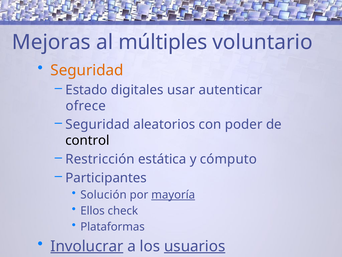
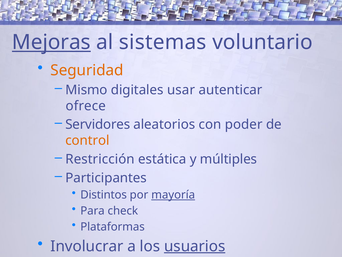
Mejoras underline: none -> present (51, 42)
múltiples: múltiples -> sistemas (163, 42)
Estado: Estado -> Mismo (86, 90)
Seguridad: Seguridad -> Servidores (98, 124)
control colour: black -> orange (87, 140)
cómputo: cómputo -> múltiples (229, 159)
Solución: Solución -> Distintos (104, 195)
Ellos: Ellos -> Para (93, 211)
Involucrar underline: present -> none (87, 246)
